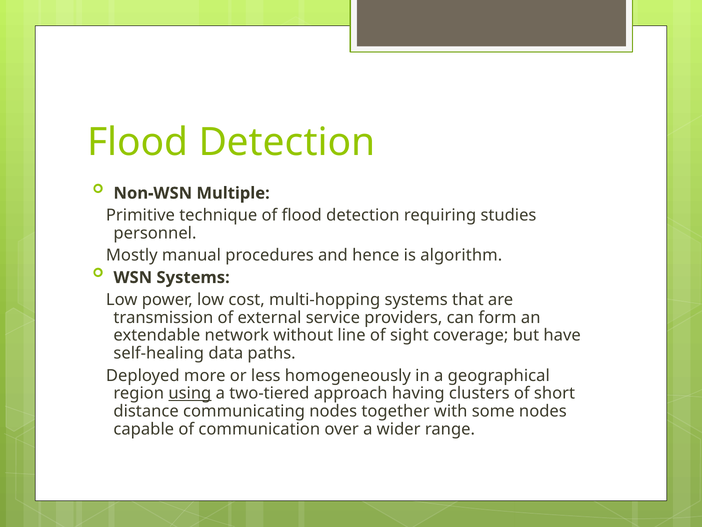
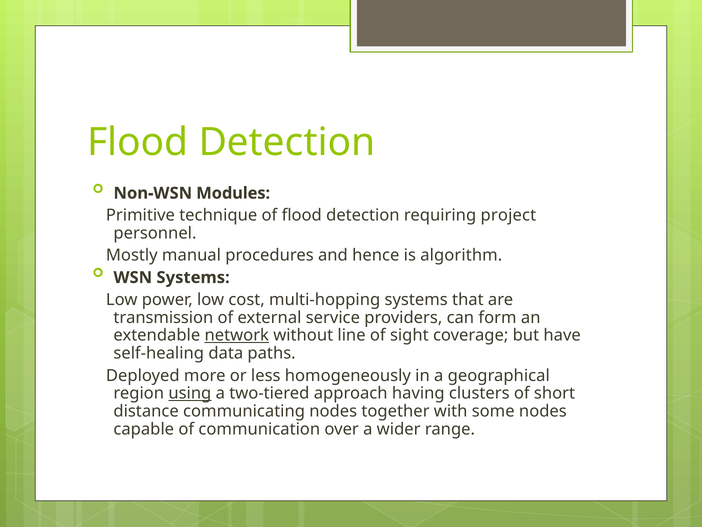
Multiple: Multiple -> Modules (233, 193)
studies: studies -> project (508, 215)
network underline: none -> present (237, 335)
